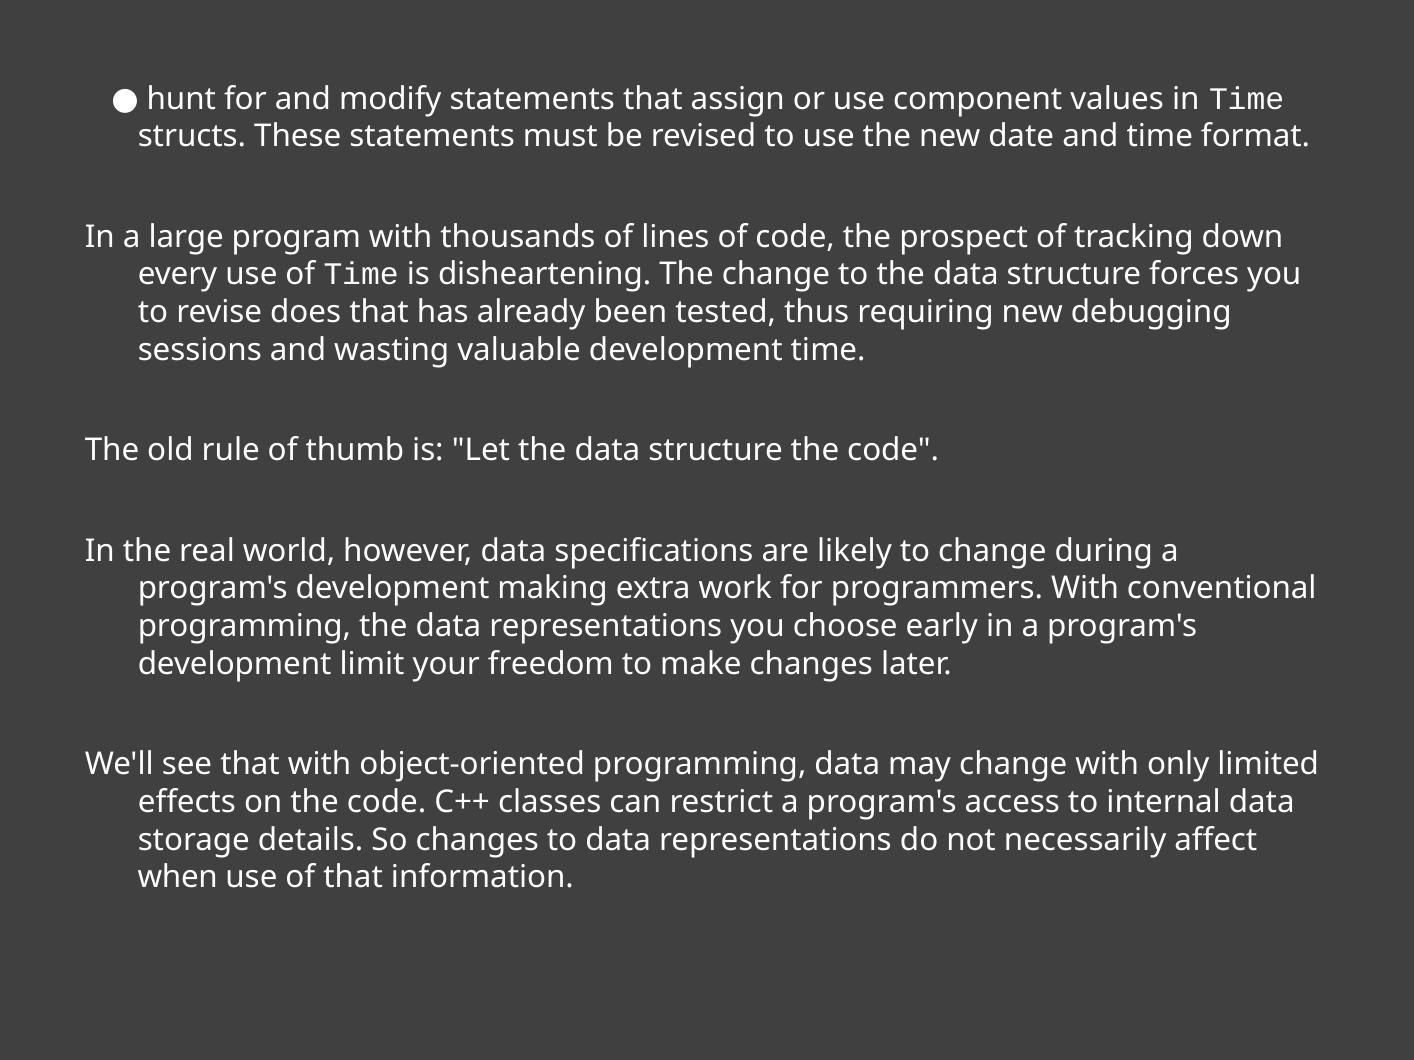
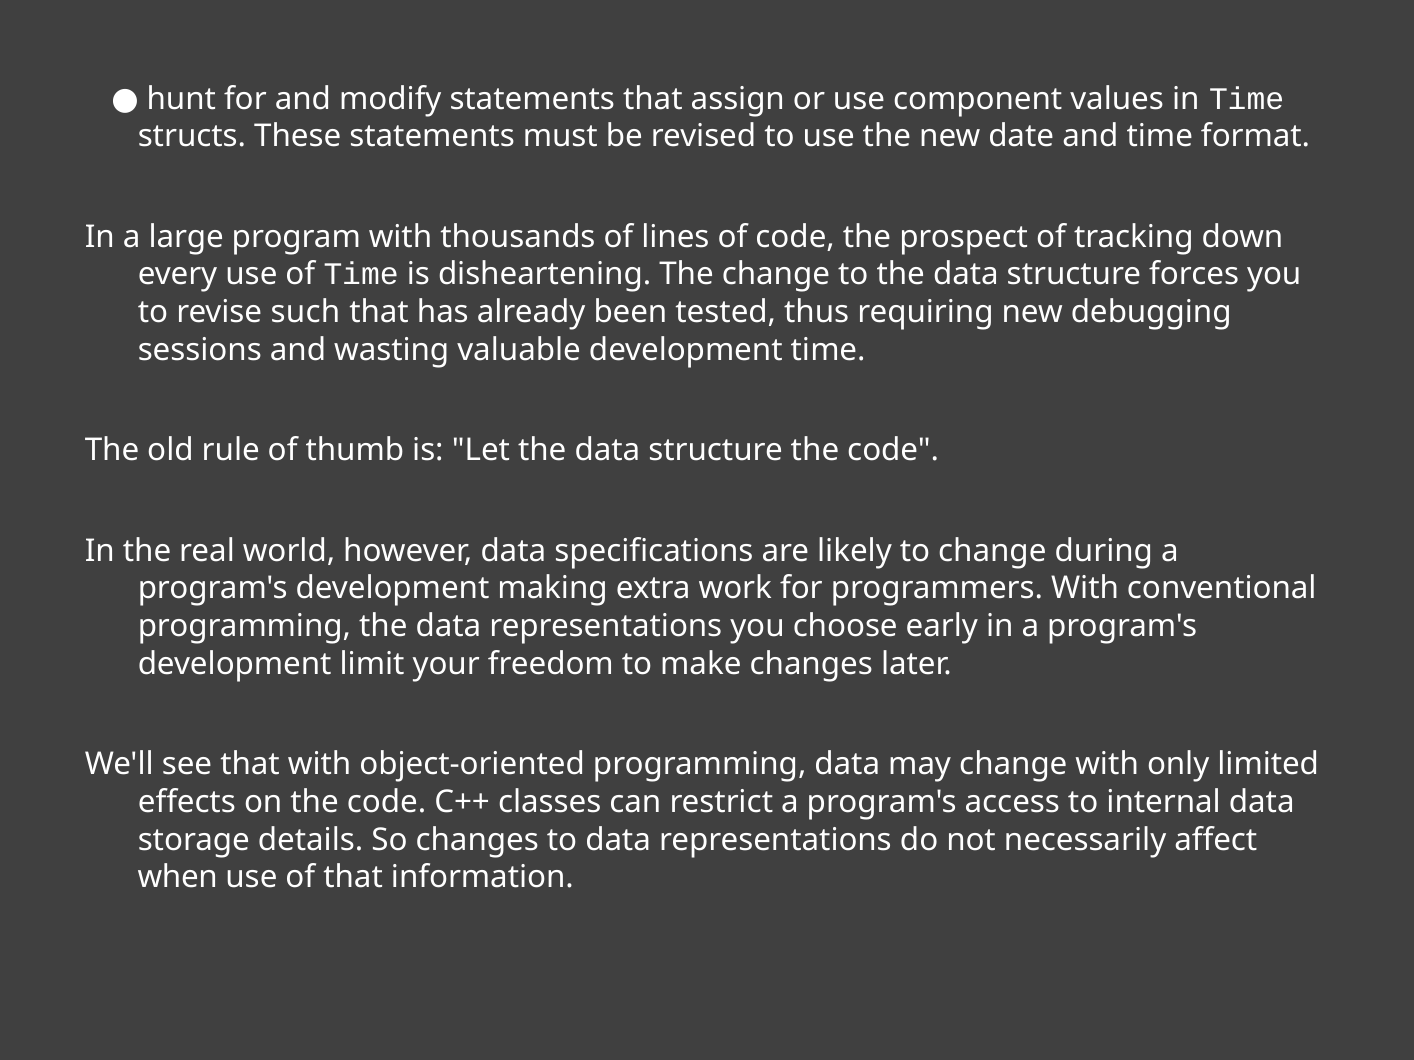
does: does -> such (305, 312)
